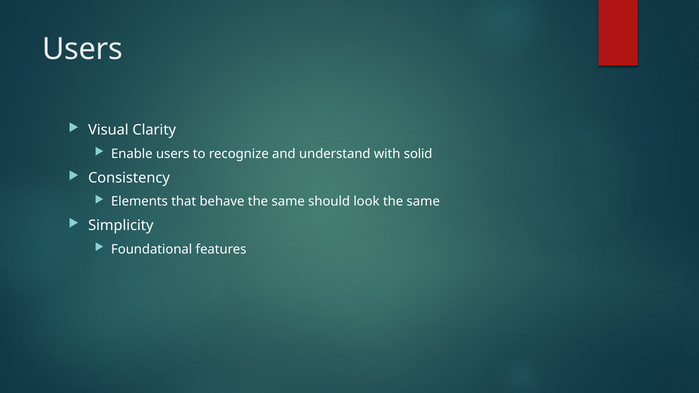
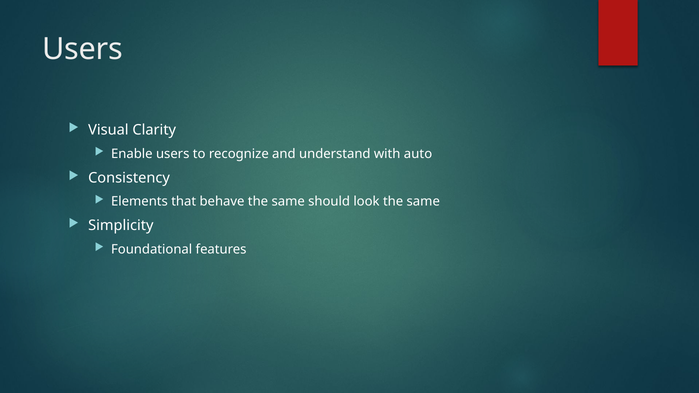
solid: solid -> auto (418, 154)
